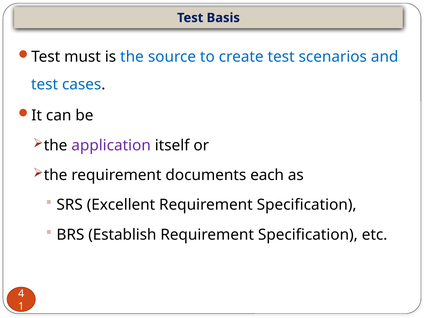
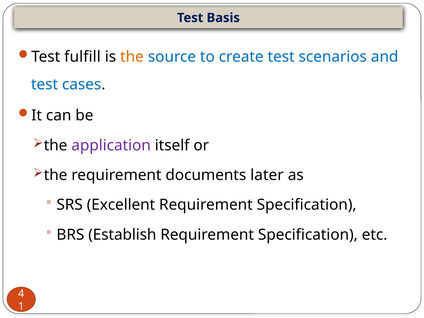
must: must -> fulfill (82, 57)
the colour: blue -> orange (132, 57)
each: each -> later (267, 175)
